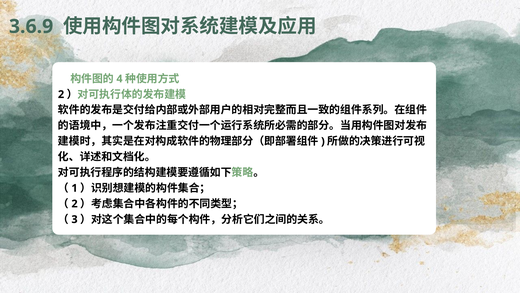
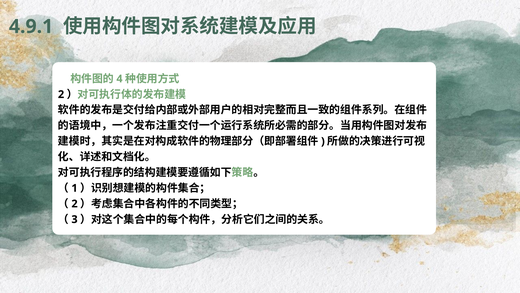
3.6.9: 3.6.9 -> 4.9.1 (31, 26)
